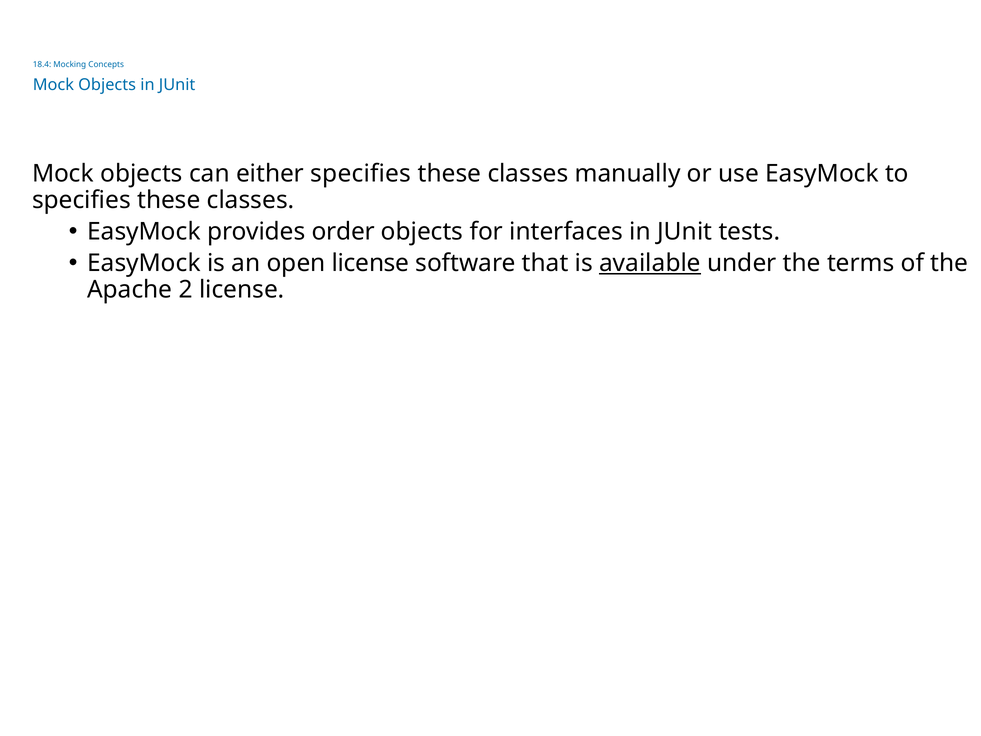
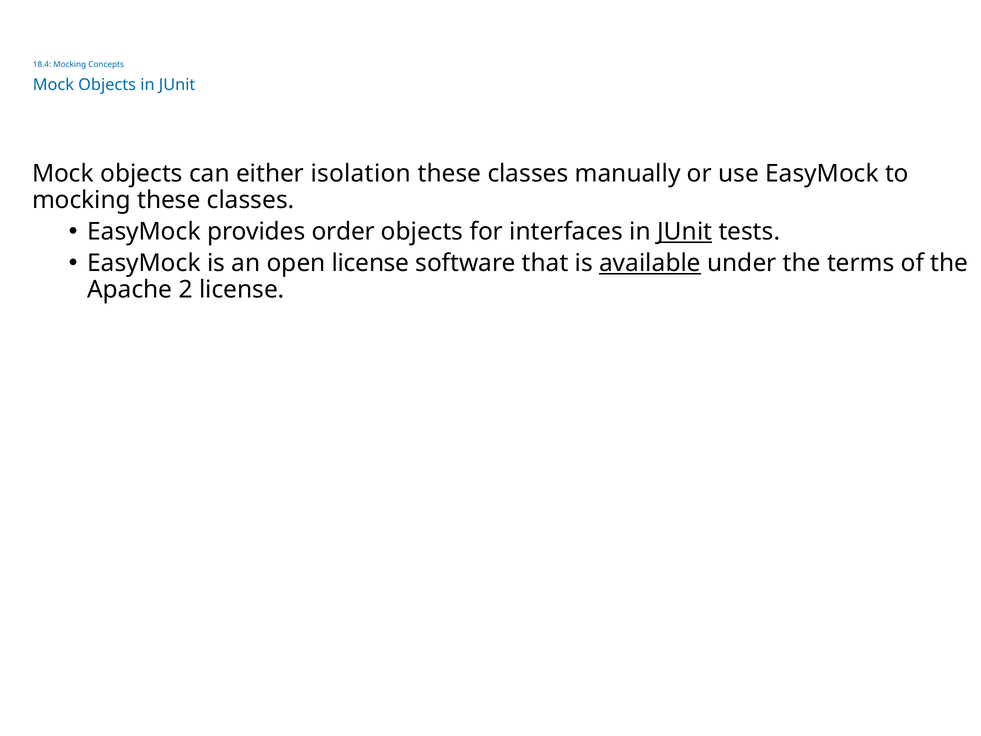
either specifies: specifies -> isolation (361, 173)
specifies: specifies -> mocking (81, 200)
JUnit underline: none -> present (685, 232)
